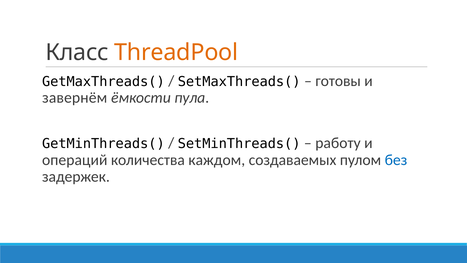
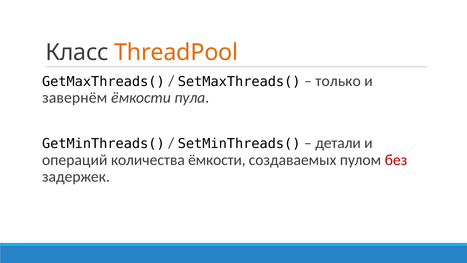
готовы: готовы -> только (338, 81)
работу: работу -> детали (338, 143)
количества каждом: каждом -> ёмкости (217, 160)
без colour: blue -> red (396, 160)
